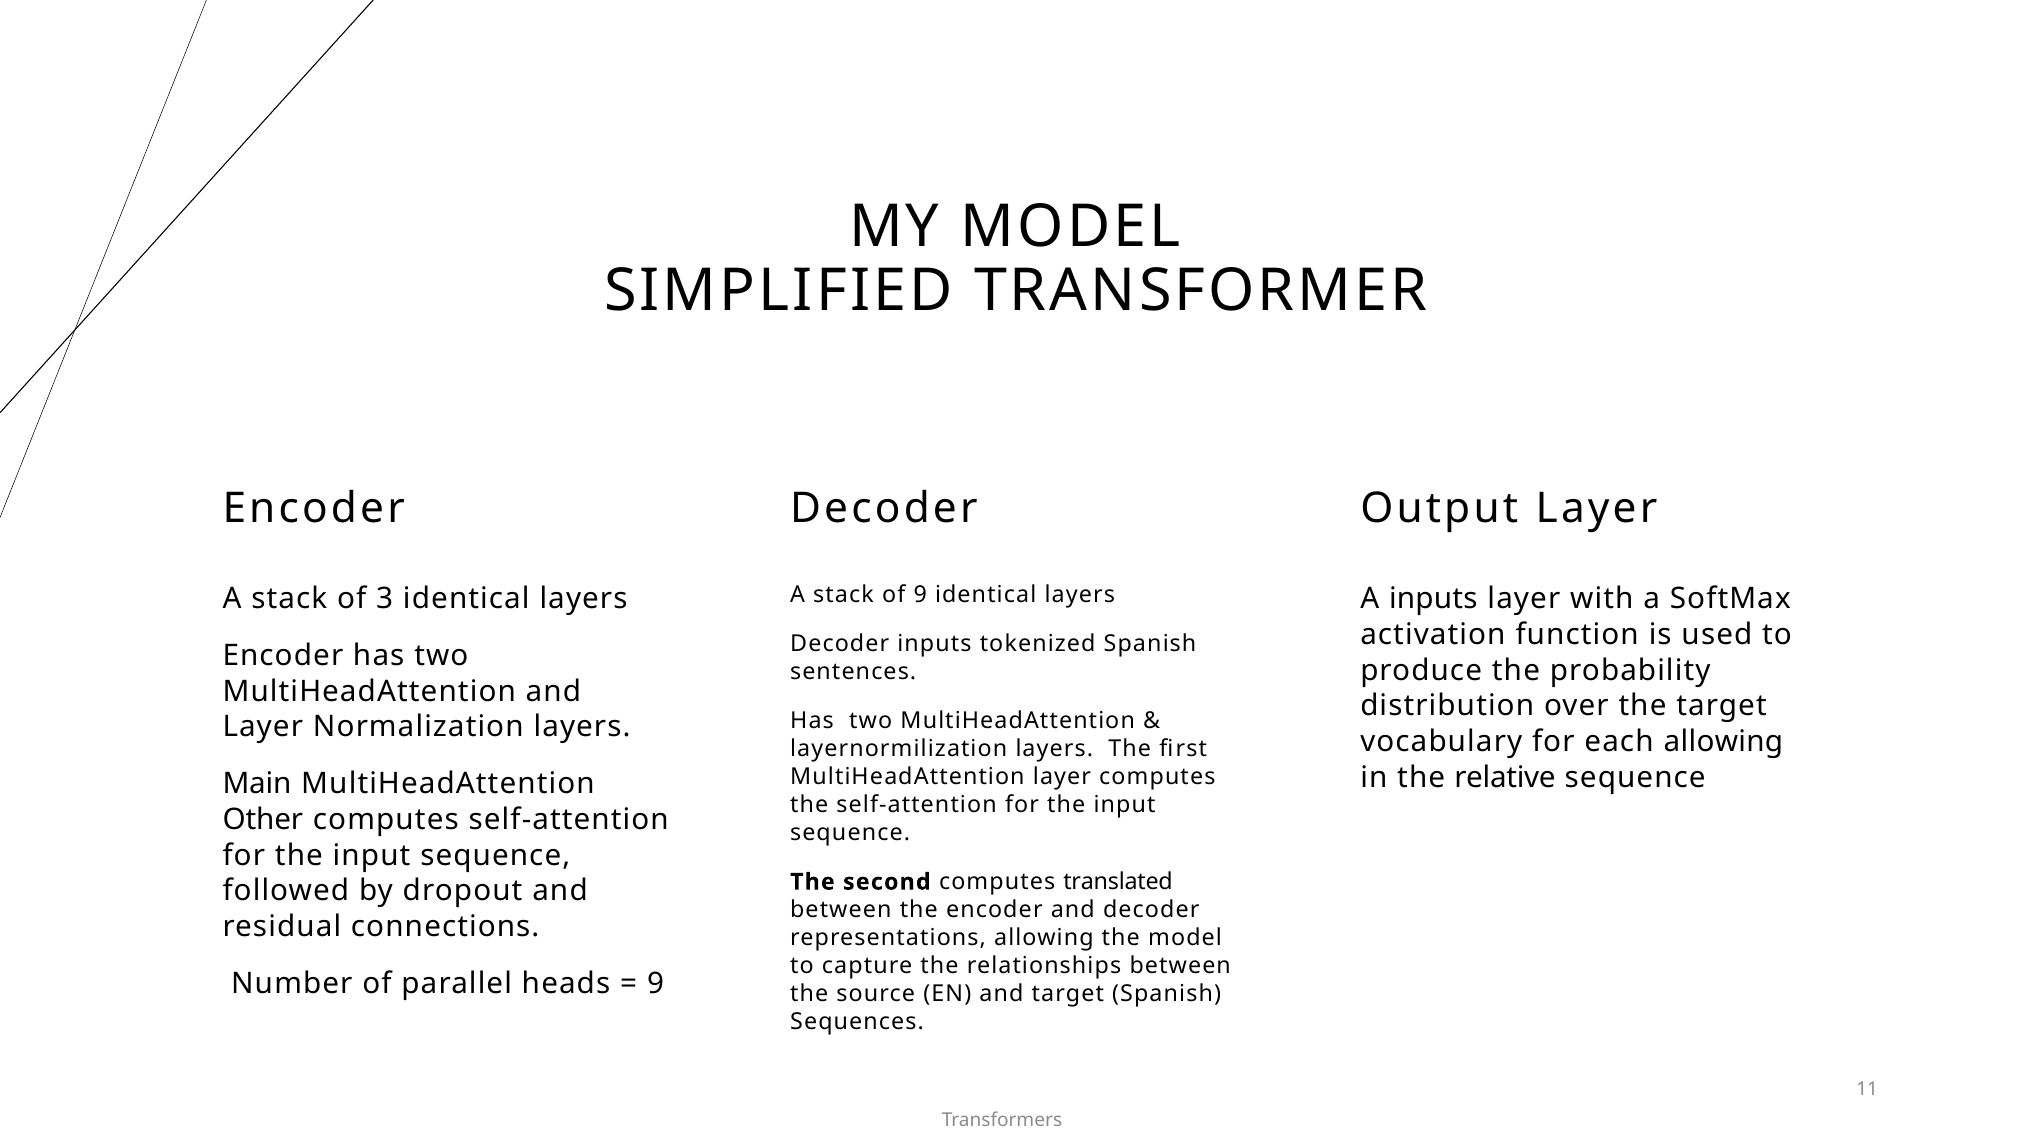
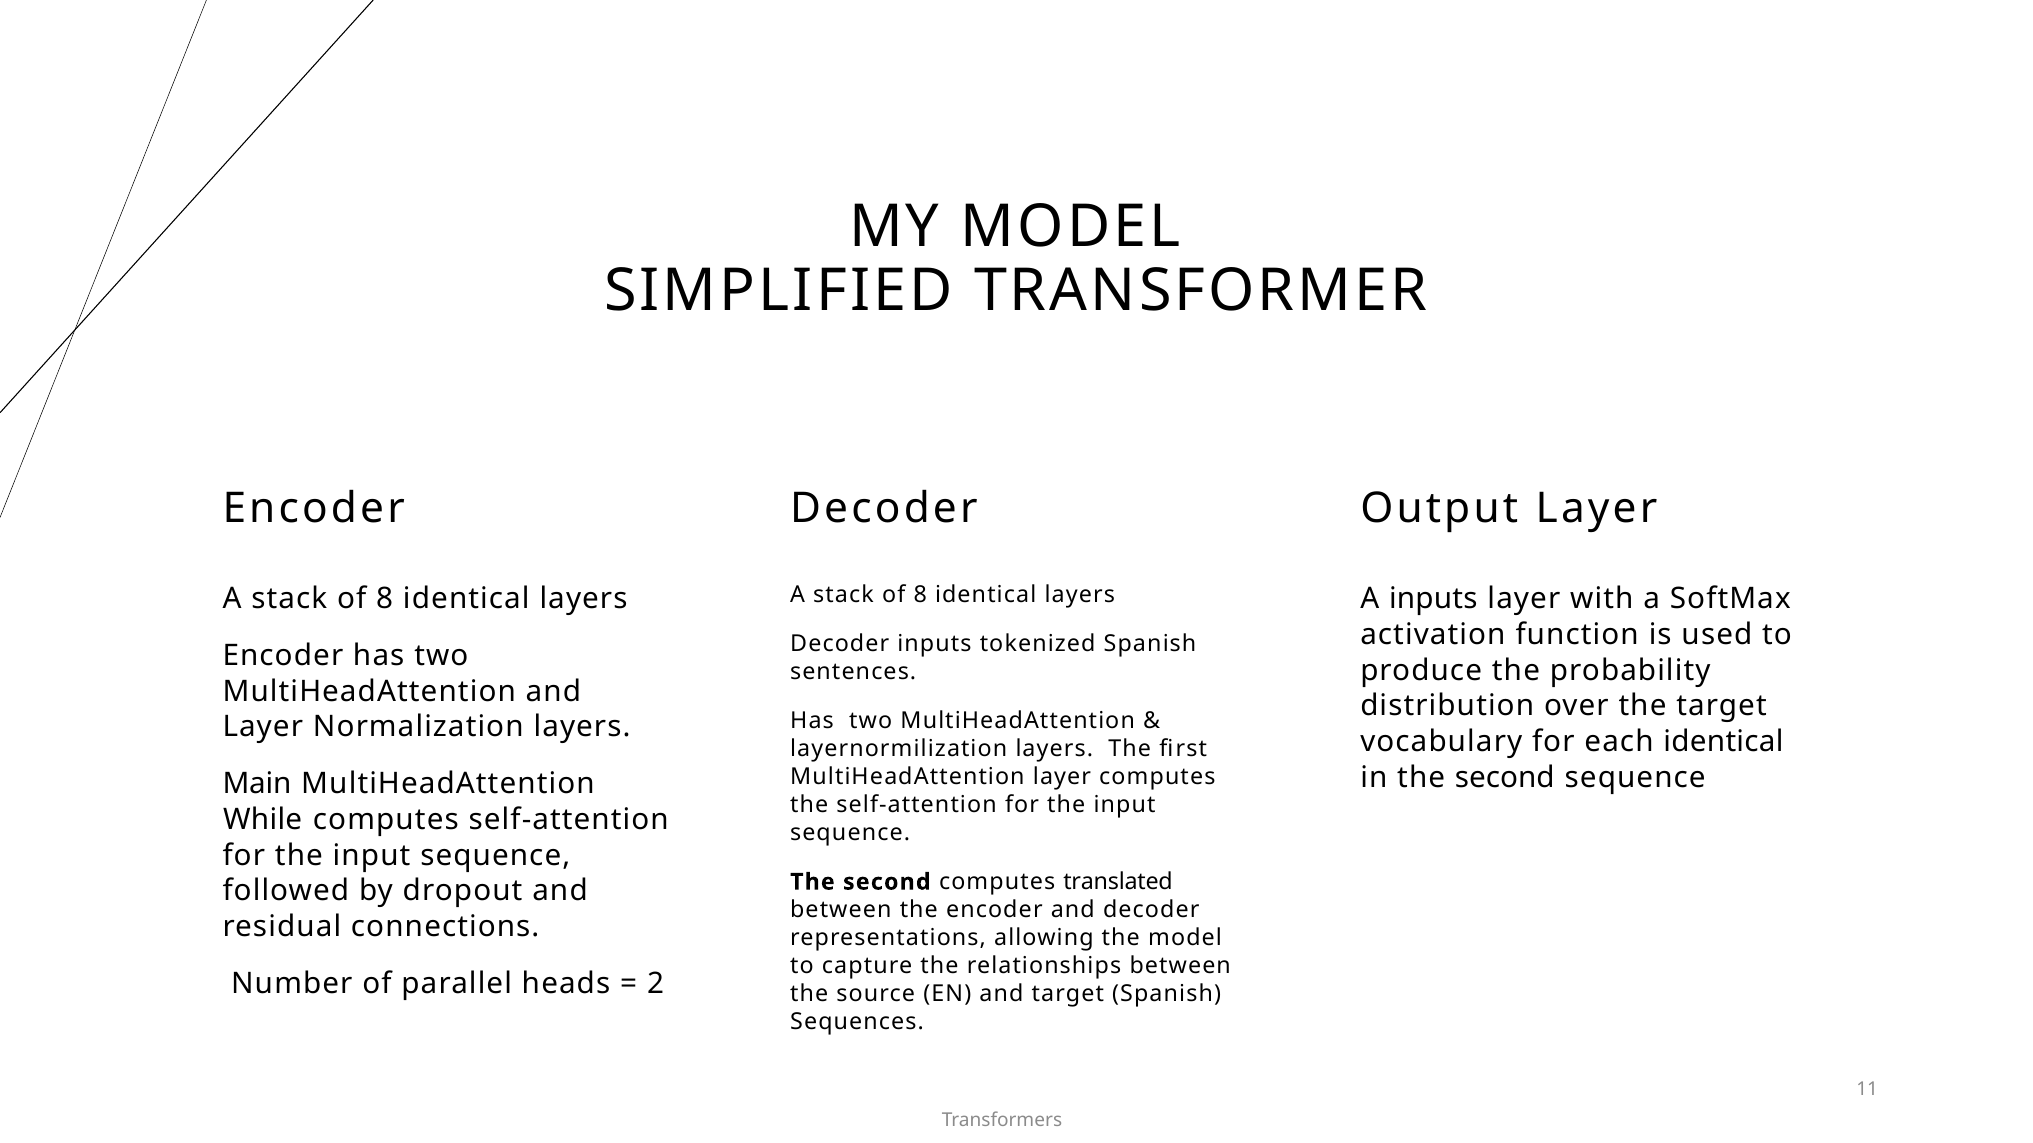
9: 9 -> 8 (920, 595)
3: 3 -> 8 (385, 599)
each allowing: allowing -> identical (1723, 742)
in the relative: relative -> second (1505, 778)
Other: Other -> While (263, 820)
9: 9 -> 2 (655, 984)
